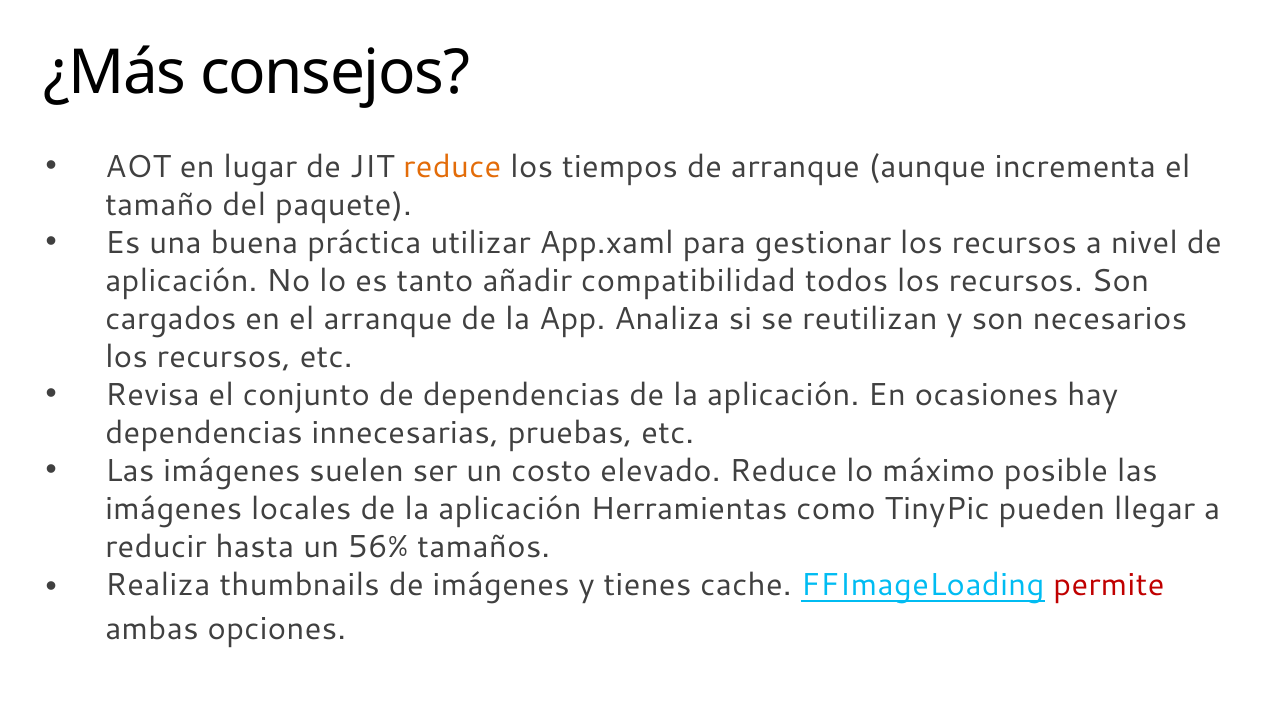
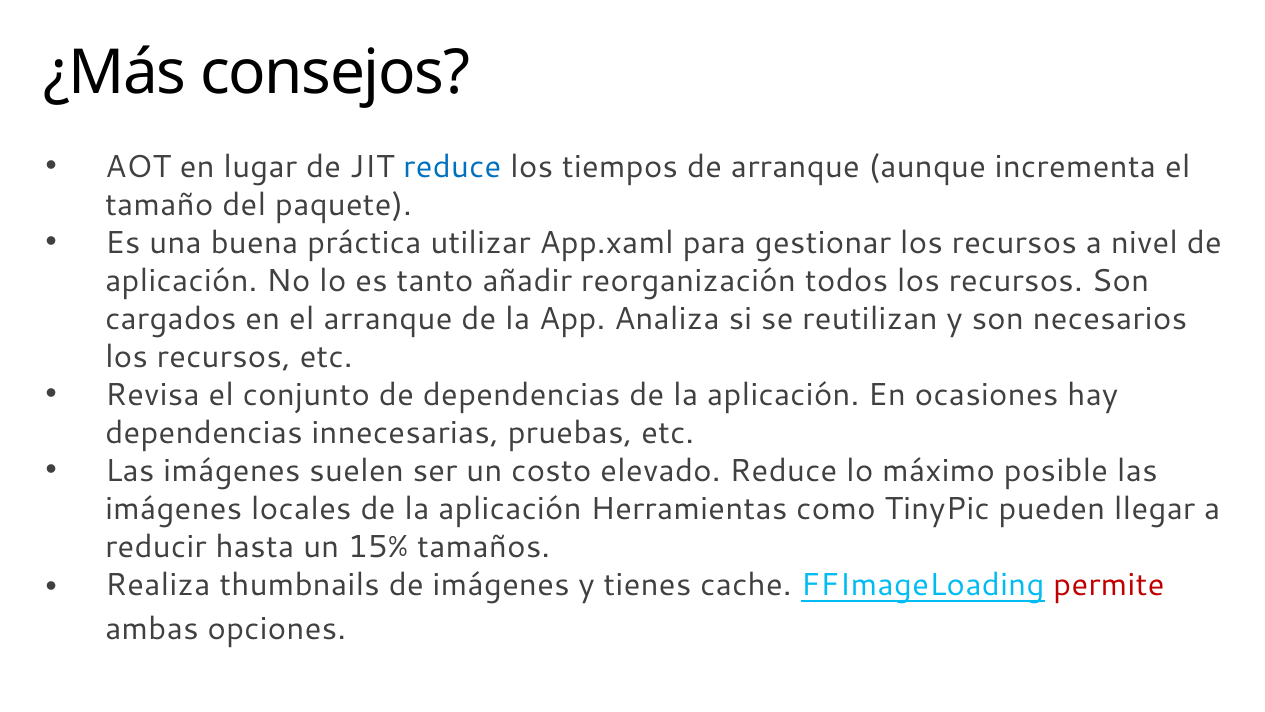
reduce colour: orange -> blue (452, 167)
compatibilidad: compatibilidad -> reorganización (689, 281)
56%: 56% -> 15% (378, 546)
